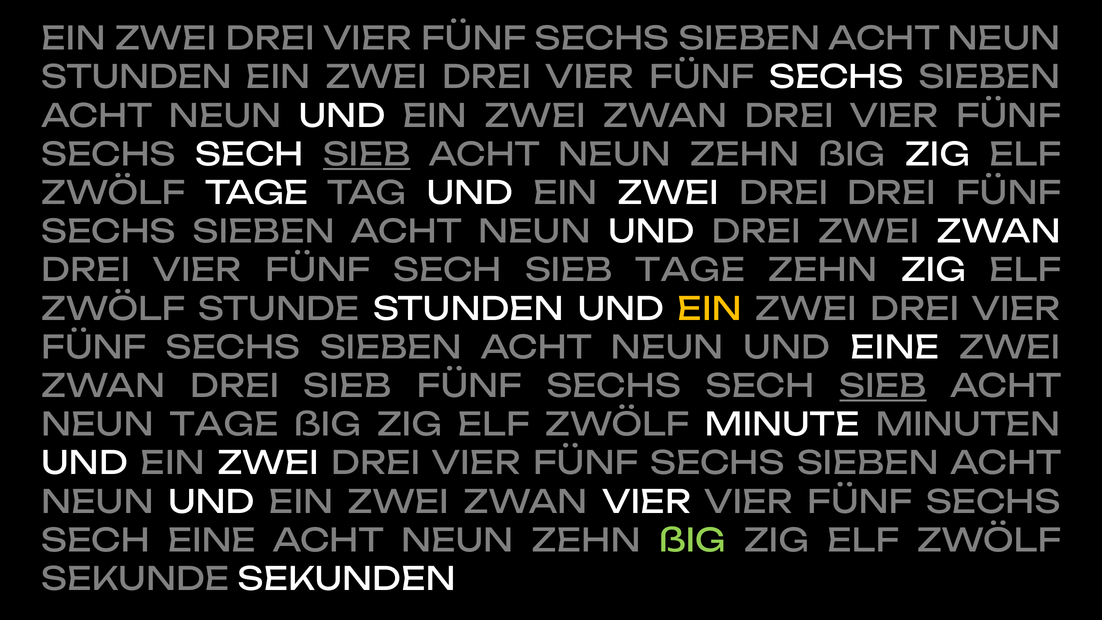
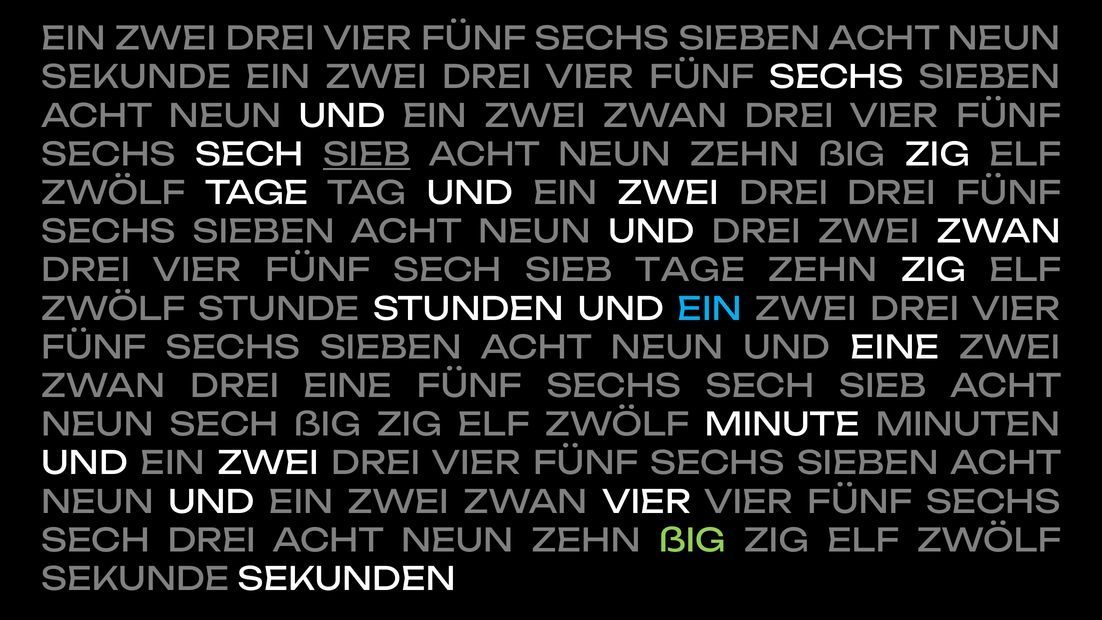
STUNDEN: STUNDEN -> SEKUNDE (136, 78)
EIN colour: yellow -> light blue (710, 309)
DREI SIEB: SIEB -> EINE (348, 387)
SIEB underline: present -> none (883, 387)
NEUN TAGE: TAGE -> SECH (224, 425)
SECH EINE: EINE -> DREI (212, 541)
